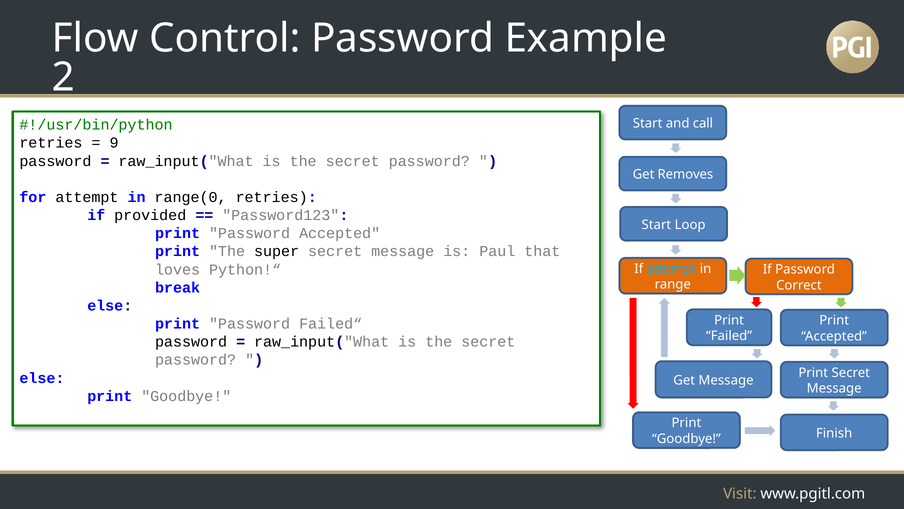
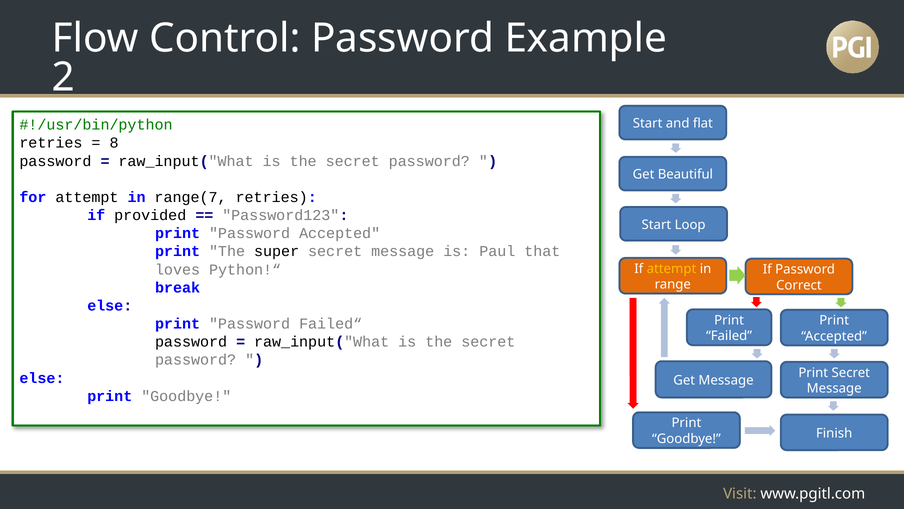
call: call -> flat (703, 123)
9: 9 -> 8 (114, 143)
Removes: Removes -> Beautiful (685, 174)
range(0: range(0 -> range(7 (191, 197)
attempt colour: light blue -> yellow (671, 268)
